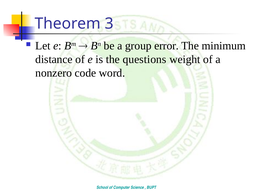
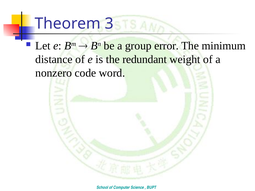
questions: questions -> redundant (145, 59)
